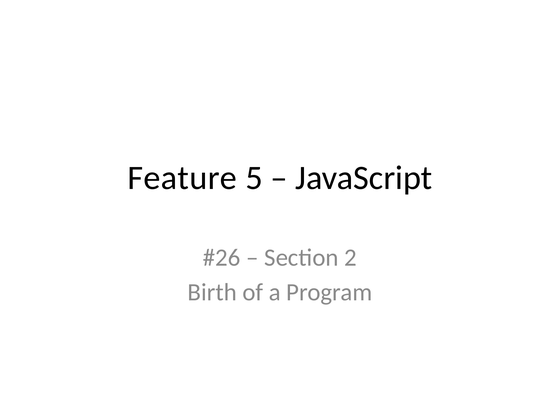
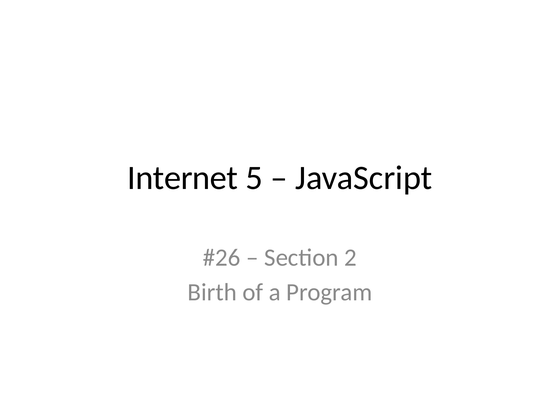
Feature: Feature -> Internet (183, 178)
